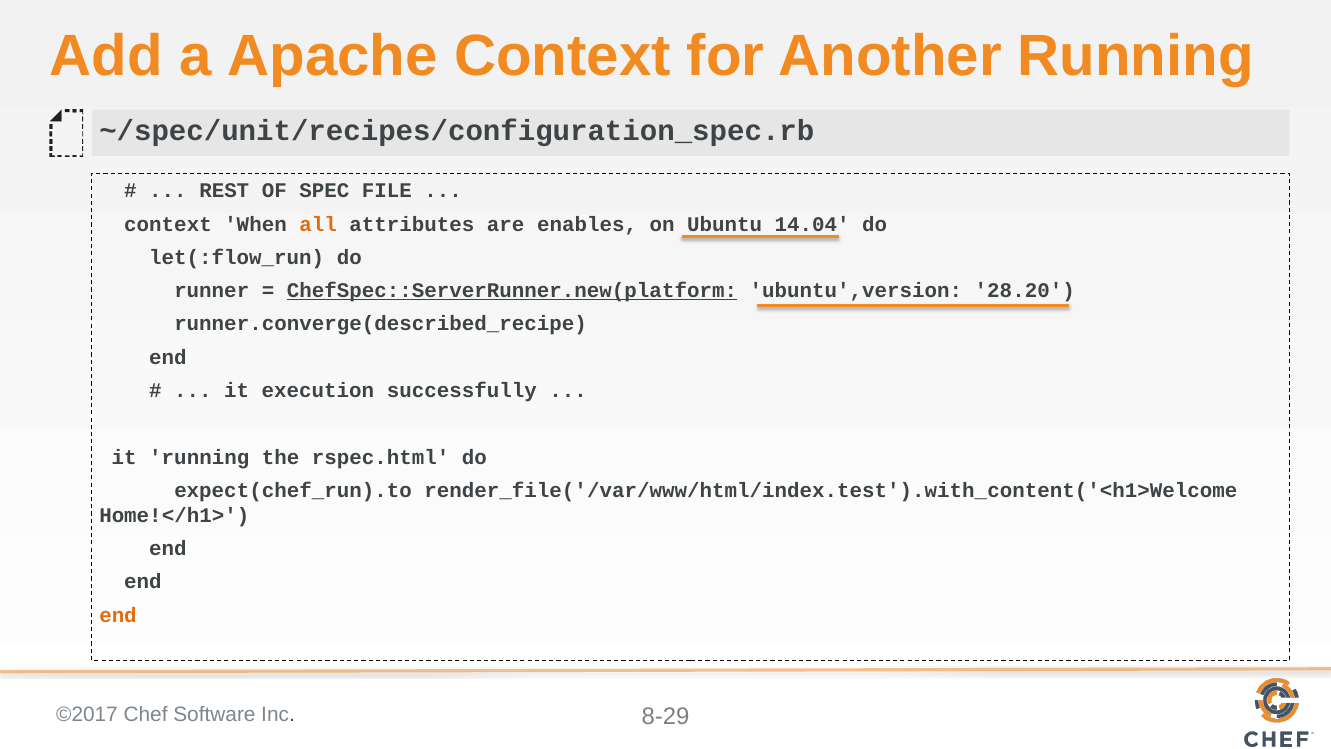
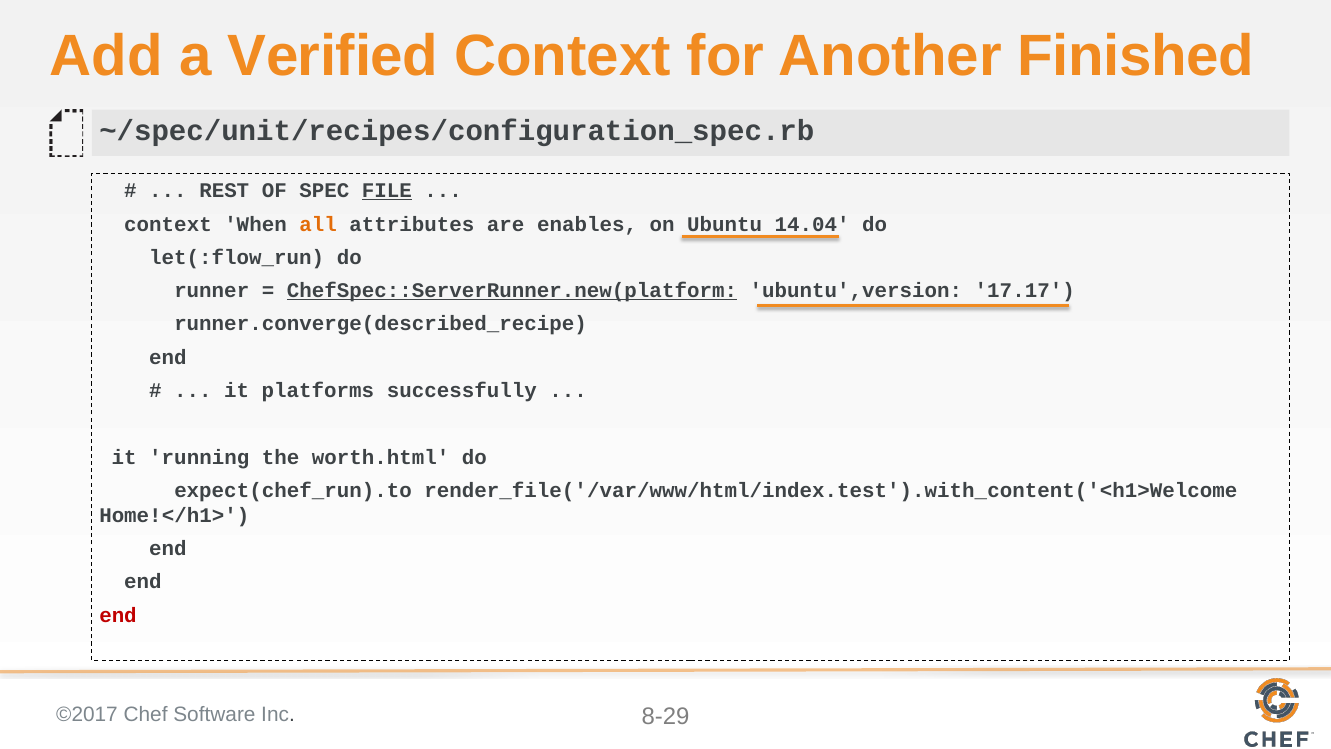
Apache: Apache -> Verified (333, 56)
Another Running: Running -> Finished (1136, 56)
FILE underline: none -> present (387, 191)
28.20: 28.20 -> 17.17 (1025, 291)
execution: execution -> platforms (318, 390)
rspec.html: rspec.html -> worth.html (381, 457)
end colour: orange -> red (118, 615)
